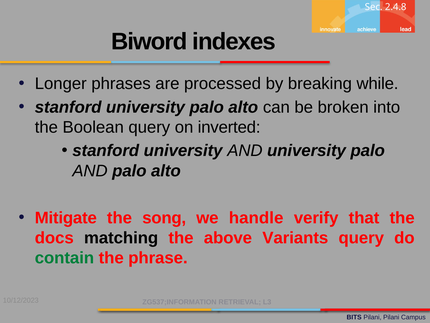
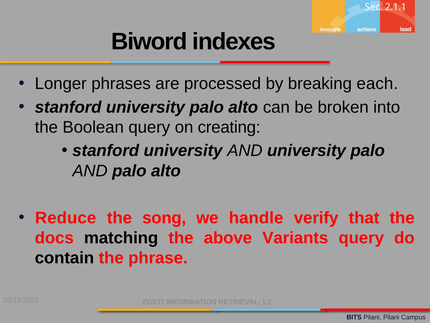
2.4.8: 2.4.8 -> 2.1.1 (396, 7)
while: while -> each (377, 84)
inverted: inverted -> creating (229, 127)
Mitigate: Mitigate -> Reduce (66, 217)
contain colour: green -> black (64, 258)
